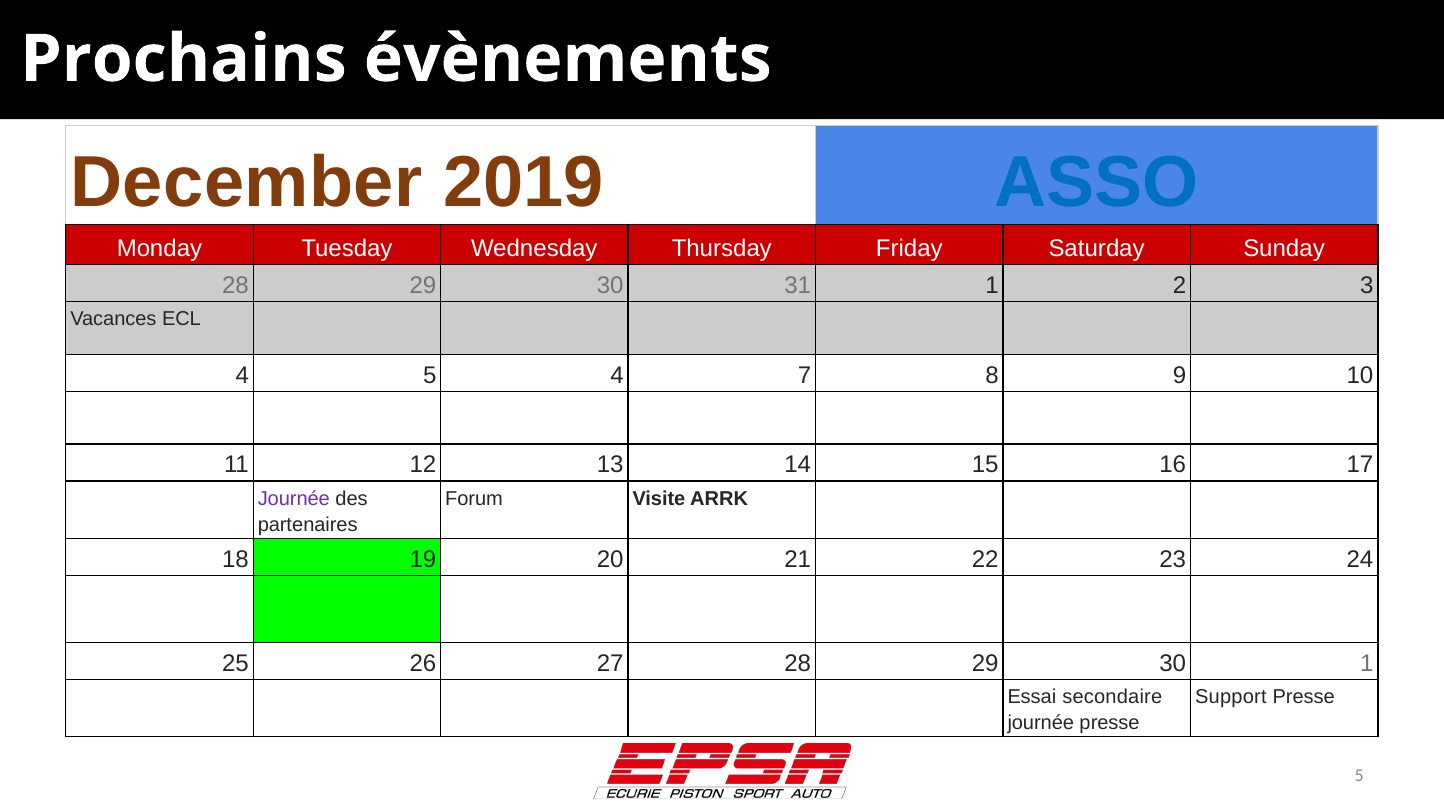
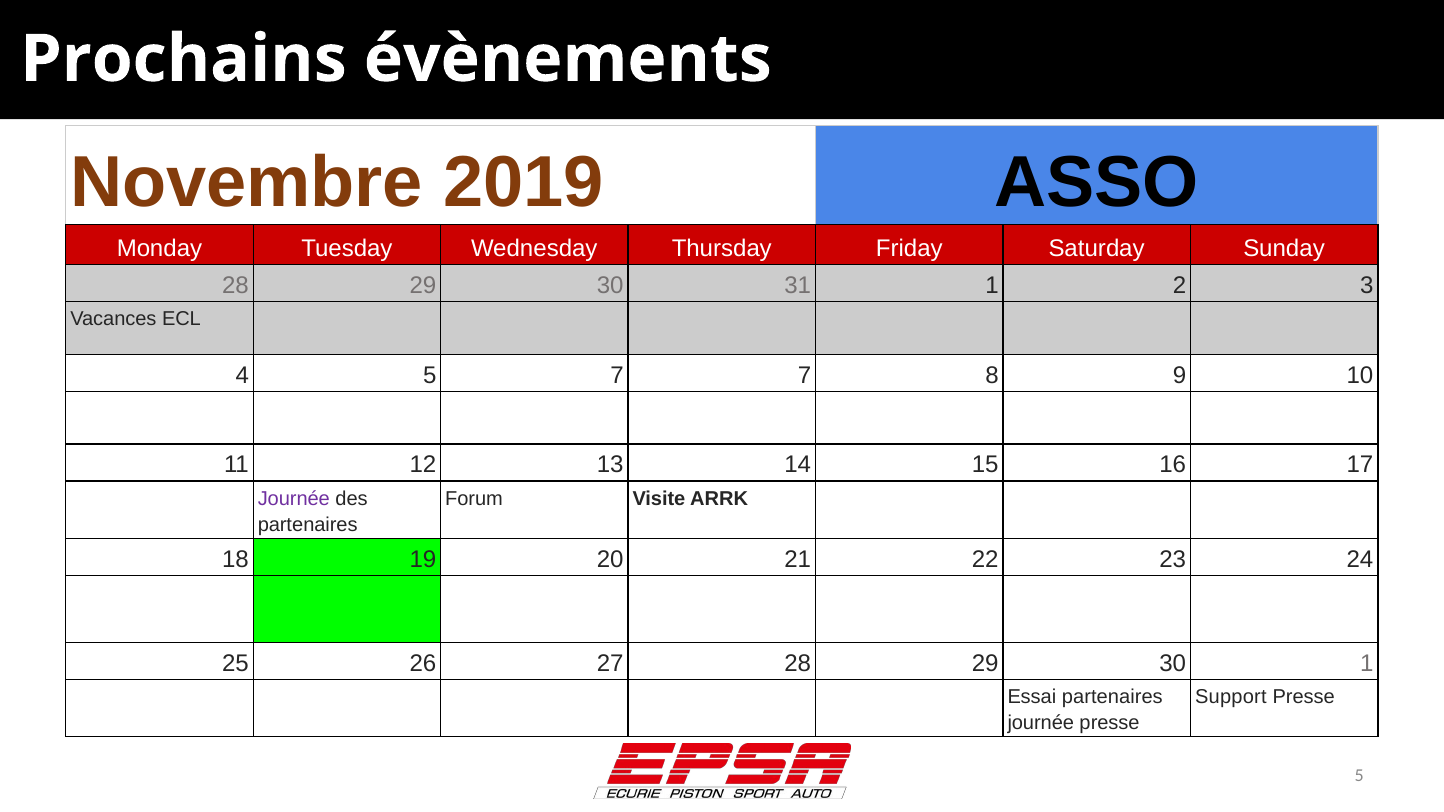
December: December -> Novembre (247, 183)
ASSO colour: blue -> black (1097, 182)
5 4: 4 -> 7 (617, 375)
Essai secondaire: secondaire -> partenaires (1112, 697)
